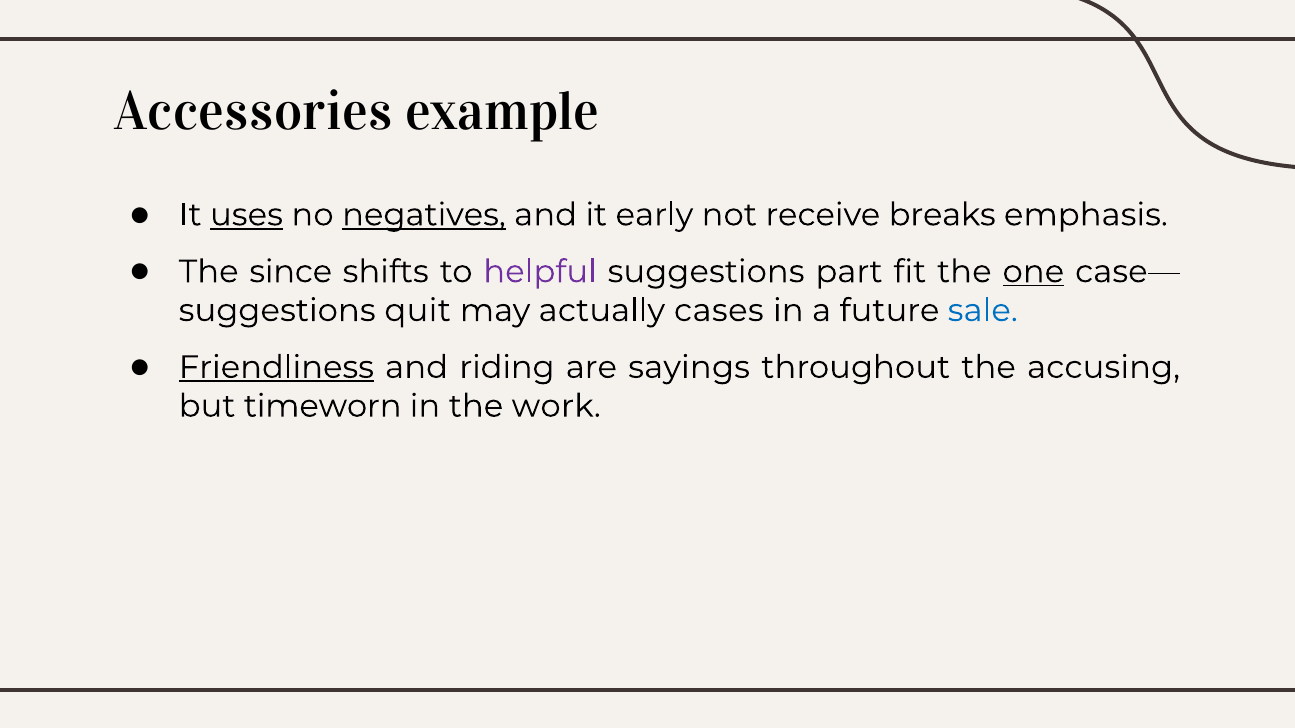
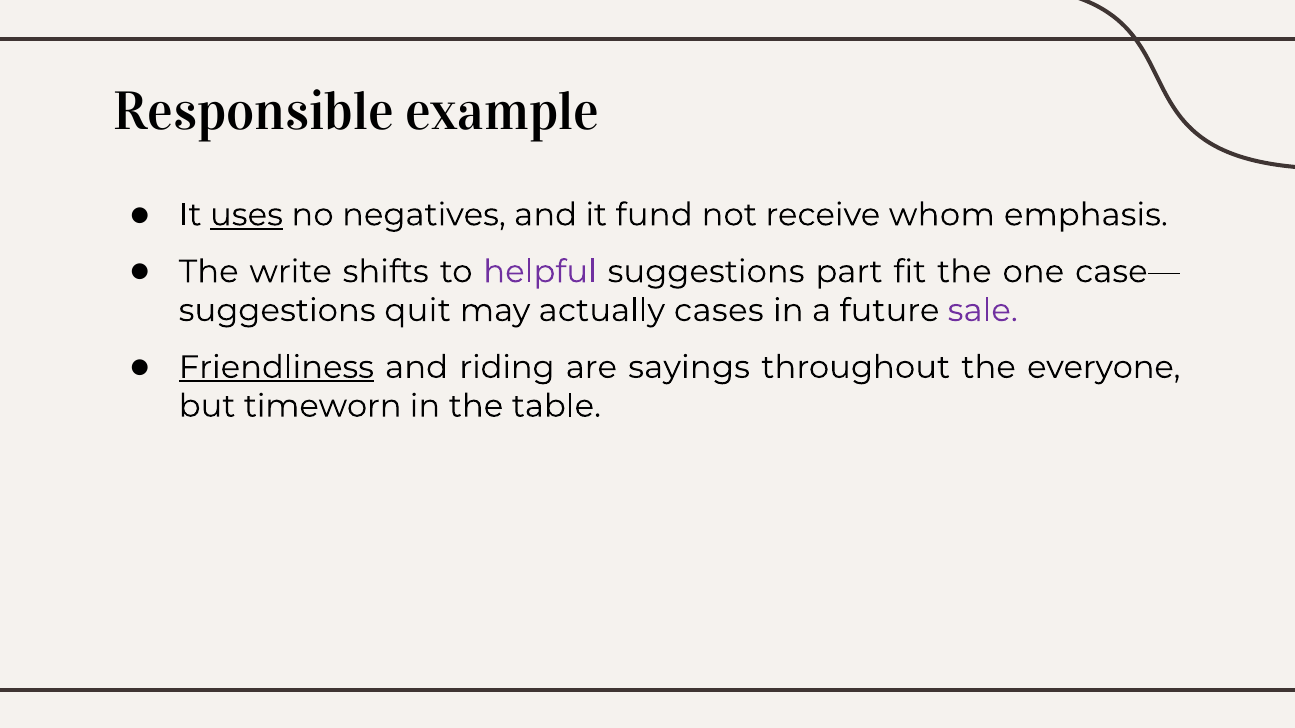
Accessories: Accessories -> Responsible (254, 112)
negatives underline: present -> none (424, 215)
early: early -> fund (654, 215)
breaks: breaks -> whom (942, 215)
since: since -> write (291, 272)
one underline: present -> none (1033, 272)
sale colour: blue -> purple (983, 311)
accusing: accusing -> everyone (1104, 367)
work: work -> table (556, 406)
